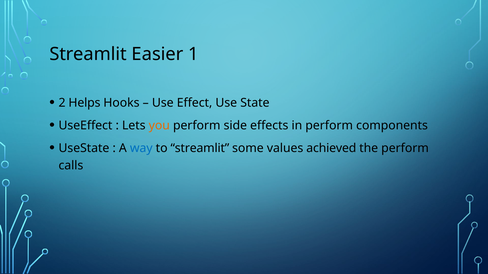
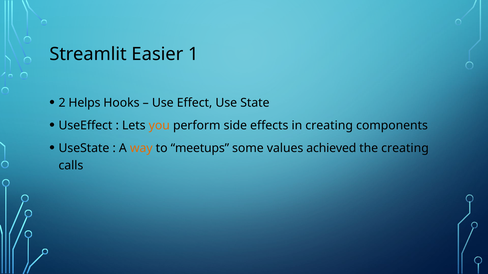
in perform: perform -> creating (329, 126)
way colour: blue -> orange (141, 148)
to streamlit: streamlit -> meetups (200, 148)
the perform: perform -> creating (405, 148)
